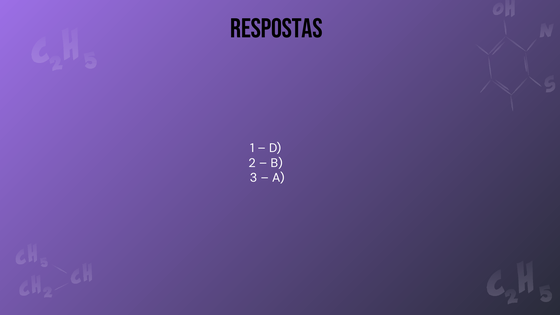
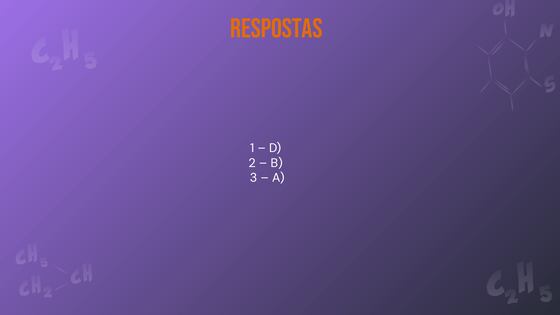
RESPOSTAS colour: black -> orange (276, 28)
